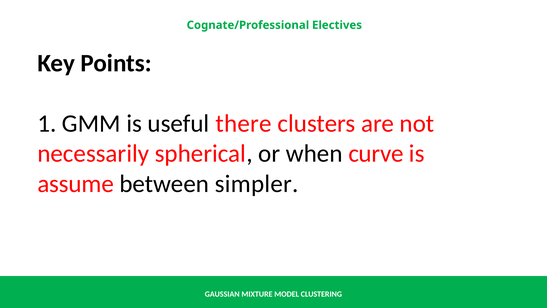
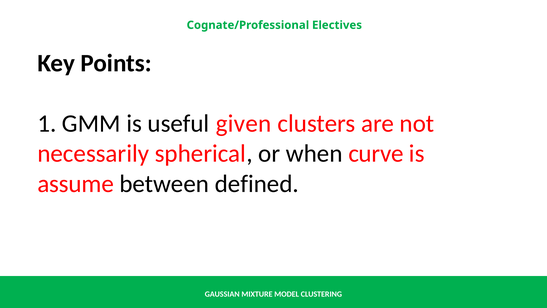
there: there -> given (243, 123)
simpler: simpler -> defined (257, 184)
